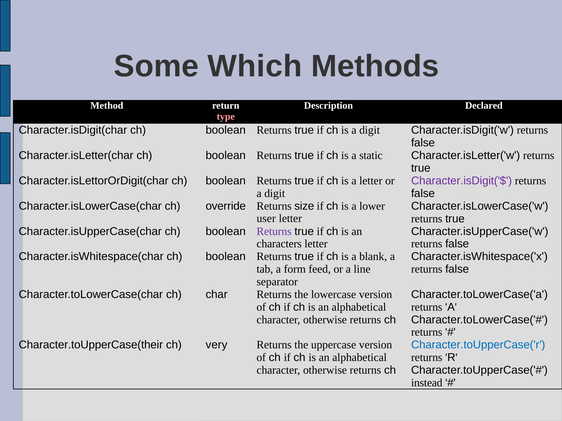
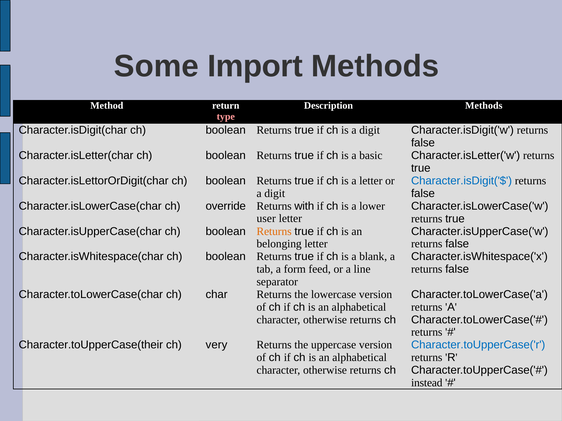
Which: Which -> Import (255, 66)
Description Declared: Declared -> Methods (484, 106)
static: static -> basic (371, 156)
Character.isDigit('$ colour: purple -> blue (462, 181)
size: size -> with (304, 206)
Returns colour: purple -> orange (274, 232)
characters: characters -> belonging (279, 244)
